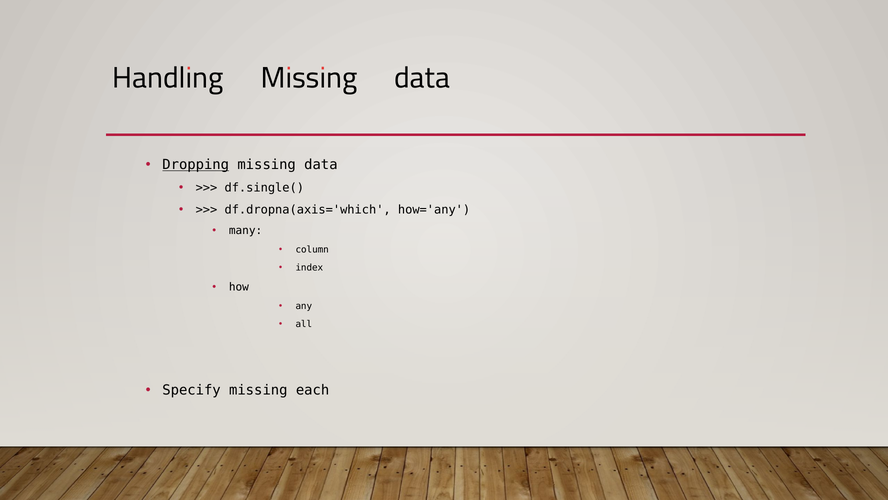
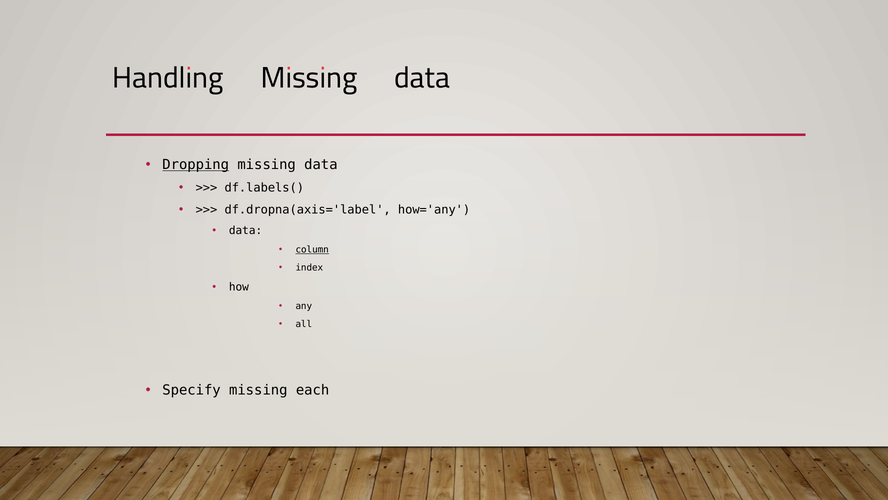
df.single(: df.single( -> df.labels( (264, 188)
df.dropna(axis='which: df.dropna(axis='which -> df.dropna(axis='label (308, 209)
many: many -> data (246, 231)
column underline: none -> present (312, 249)
